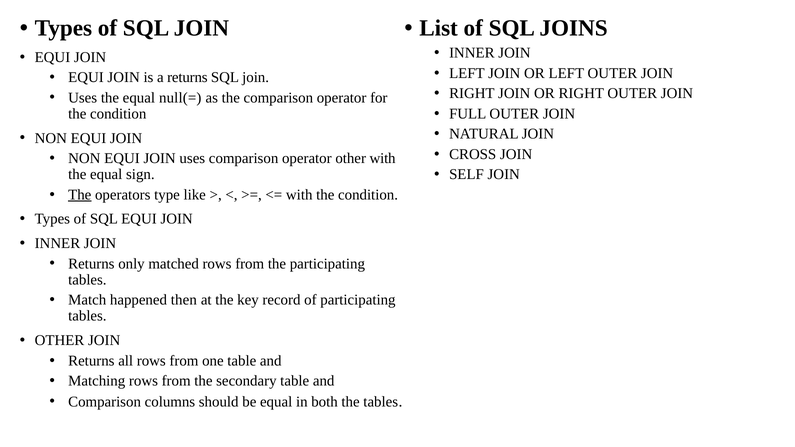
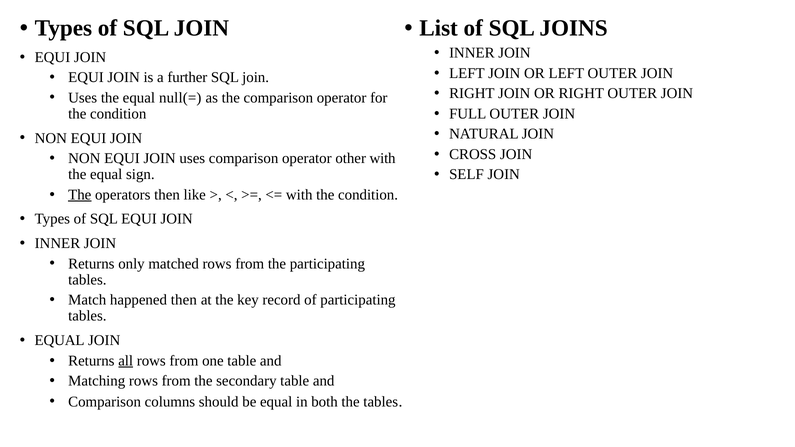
a returns: returns -> further (187, 77)
operators type: type -> then (167, 195)
OTHER: OTHER -> EQUAL (60, 341)
all underline: none -> present (126, 361)
